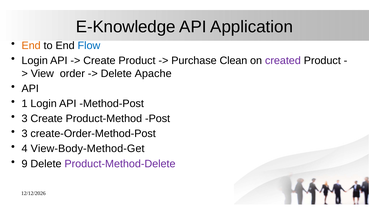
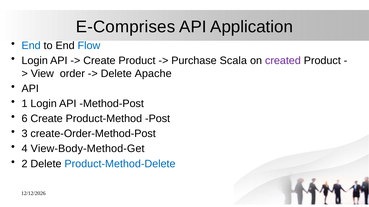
E-Knowledge: E-Knowledge -> E-Comprises (126, 27)
End colour: orange -> blue (31, 46)
Clean: Clean -> Scala (233, 61)
3: 3 -> 6 (25, 119)
9: 9 -> 2 (25, 164)
Product-Method-Delete colour: purple -> blue (120, 164)
